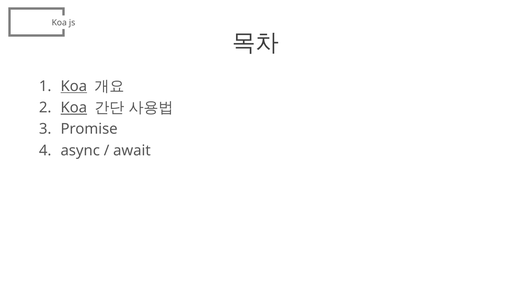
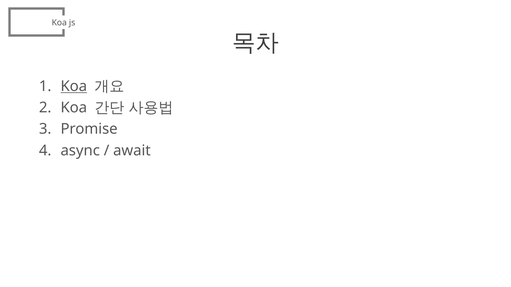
Koa underline: present -> none (74, 108)
